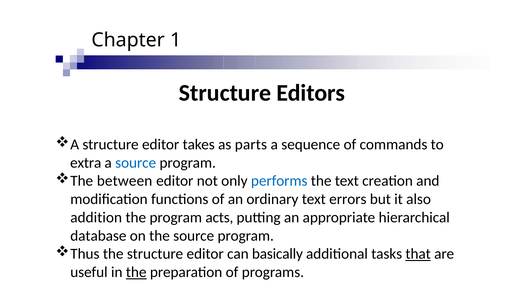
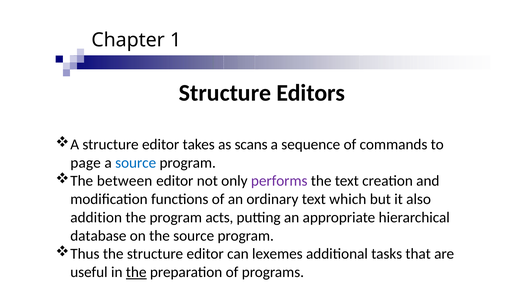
parts: parts -> scans (251, 145)
extra: extra -> page (86, 163)
performs colour: blue -> purple (279, 181)
errors: errors -> which (348, 199)
basically: basically -> lexemes (277, 254)
that underline: present -> none (418, 254)
